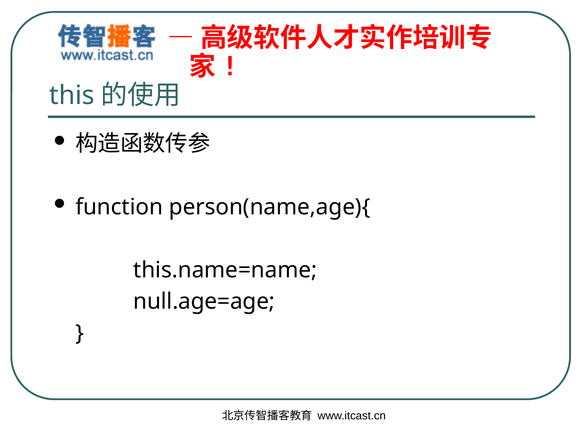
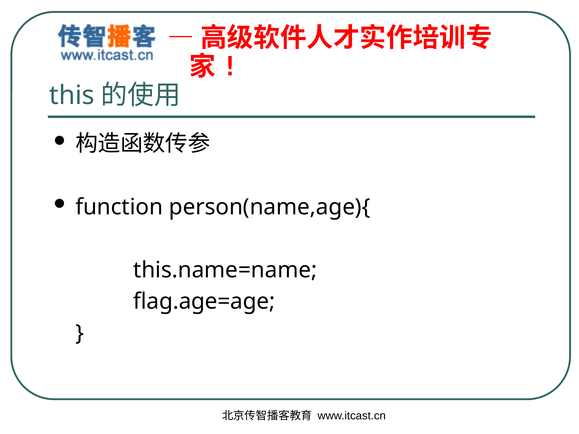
null.age=age: null.age=age -> flag.age=age (204, 302)
